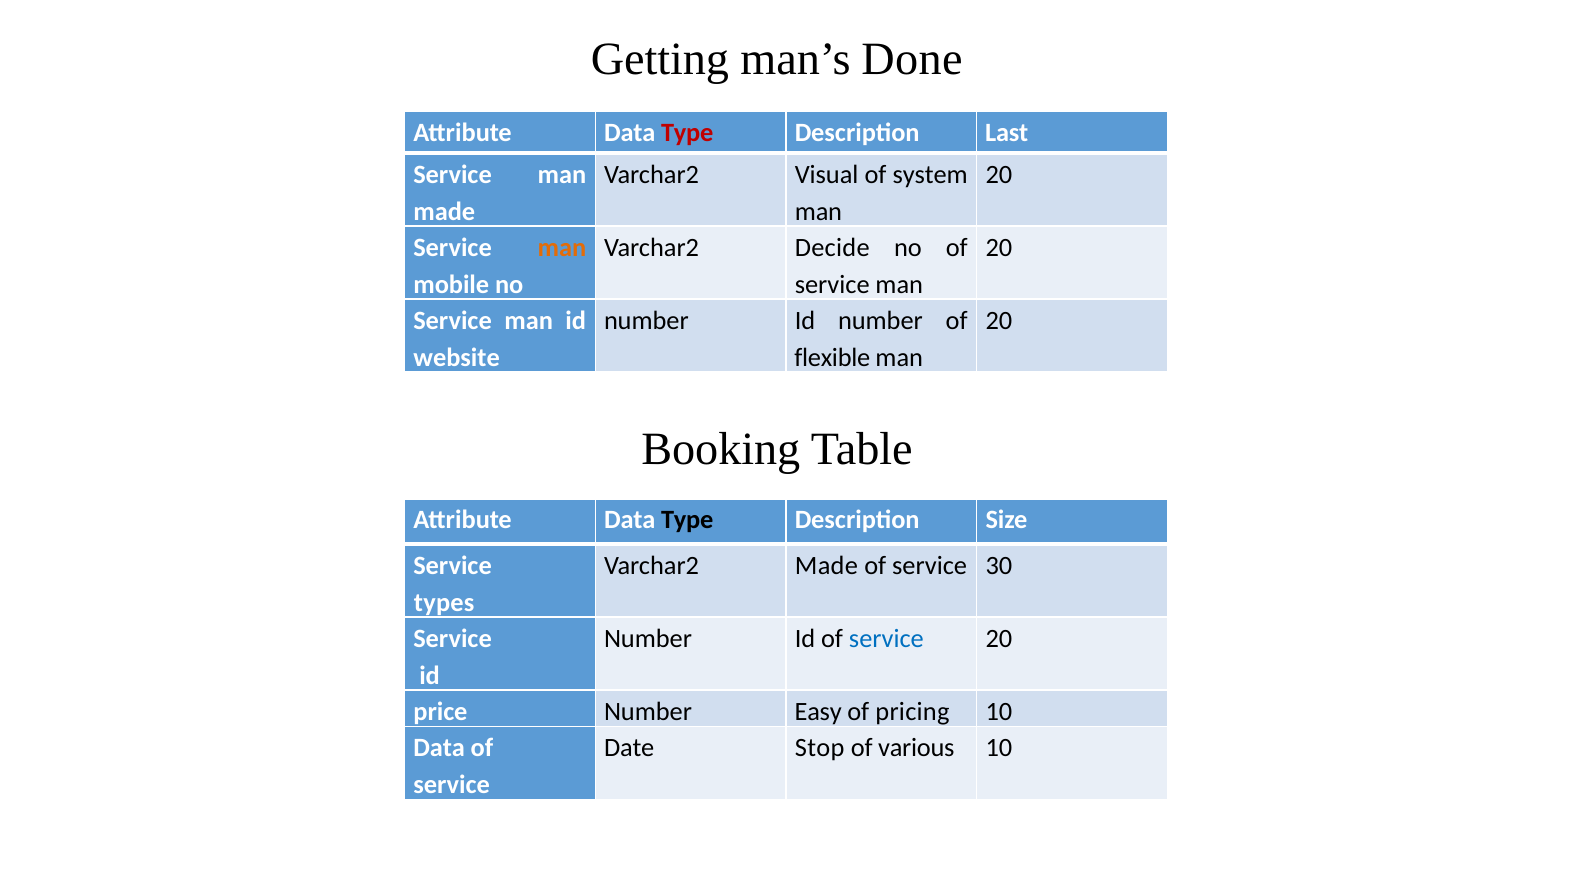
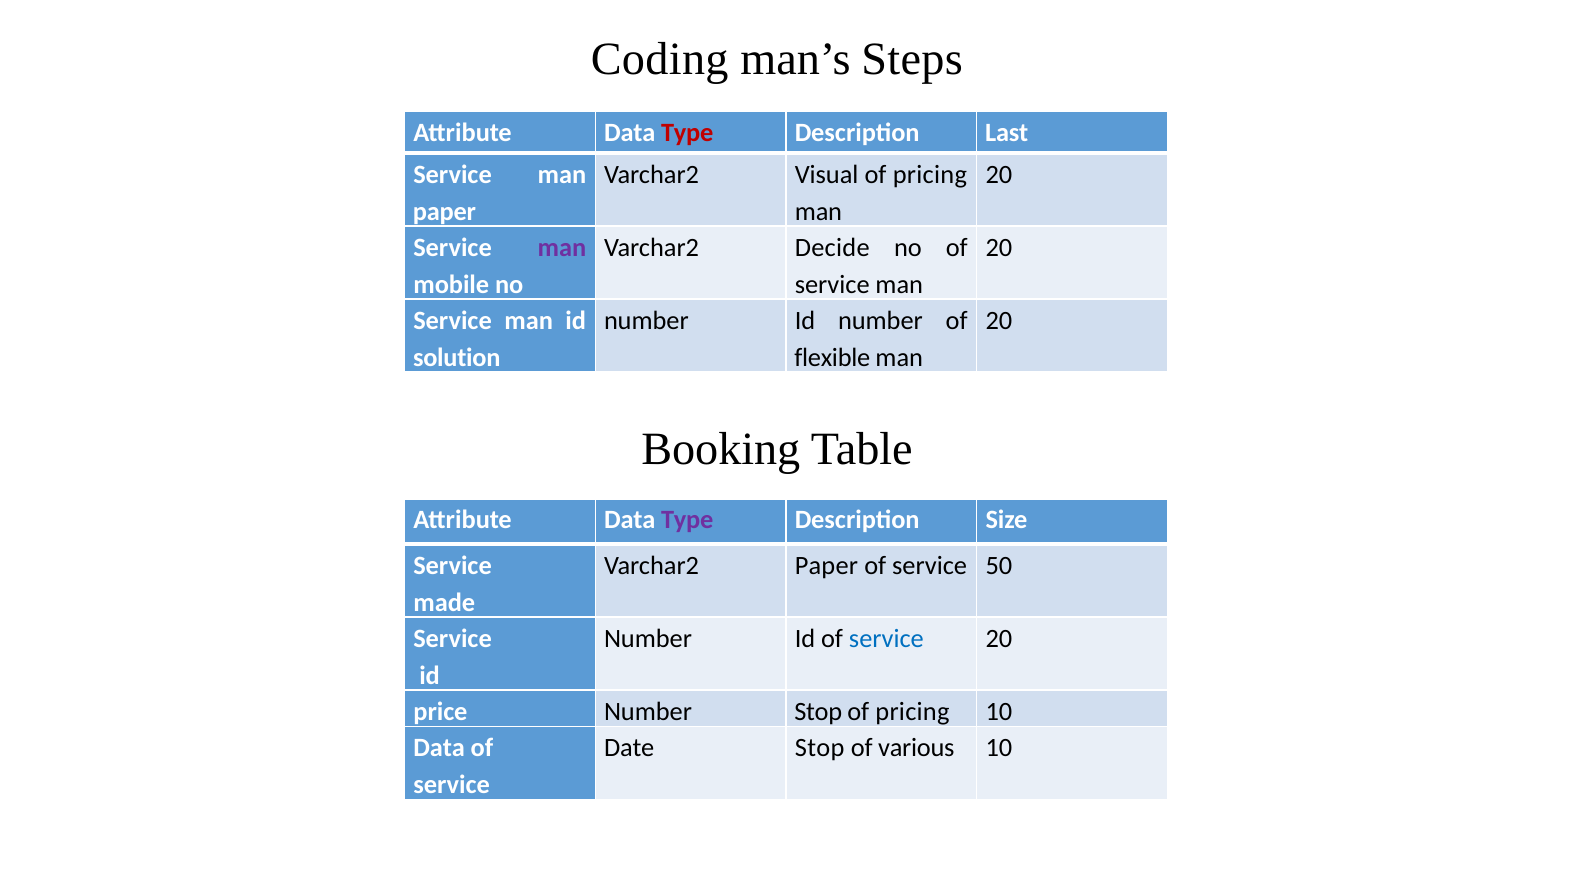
Getting: Getting -> Coding (660, 60)
Done: Done -> Steps (912, 60)
system: system -> pricing (930, 174)
made: made -> paper (444, 212)
man colour: orange -> purple (562, 247)
website: website -> solution (457, 357)
Type colour: black -> purple (687, 520)
Varchar2 Made: Made -> Paper (826, 565)
30: 30 -> 50 (999, 565)
types: types -> made (444, 602)
Number Easy: Easy -> Stop (818, 711)
